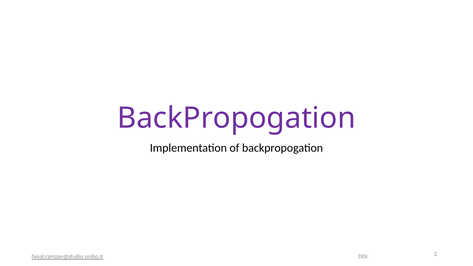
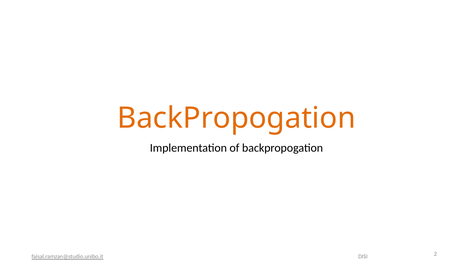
BackPropogation colour: purple -> orange (236, 118)
